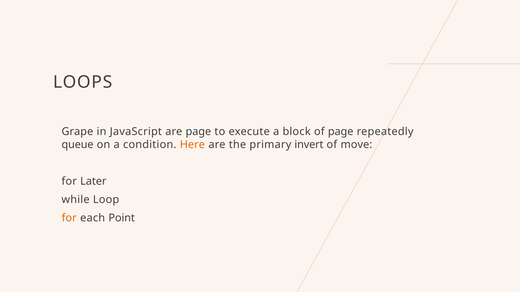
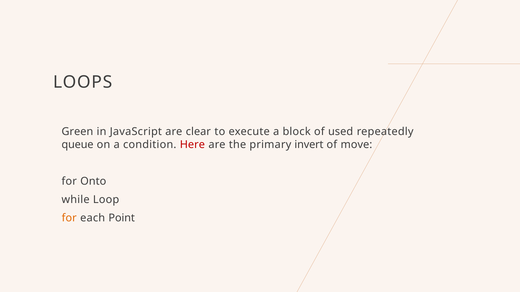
Grape: Grape -> Green (77, 132)
are page: page -> clear (198, 132)
of page: page -> used (341, 132)
Here colour: orange -> red (192, 145)
Later: Later -> Onto (93, 182)
